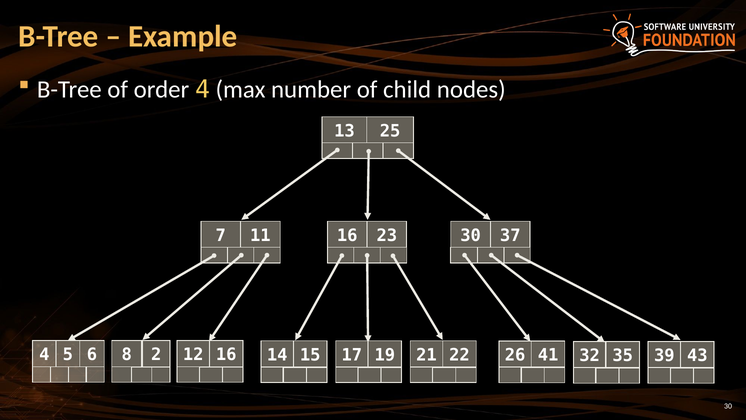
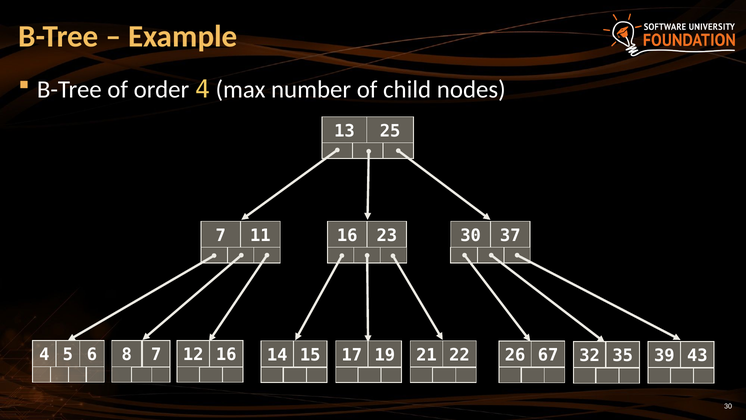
8 2: 2 -> 7 (156, 355)
41: 41 -> 67 (548, 355)
